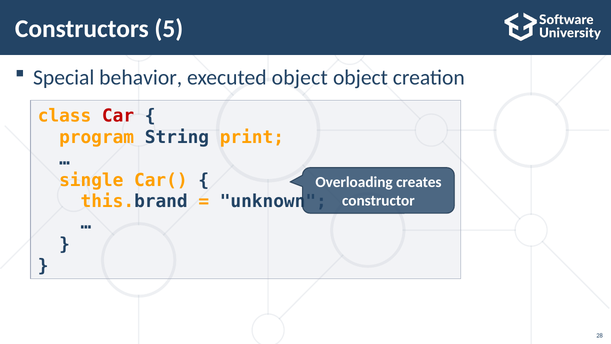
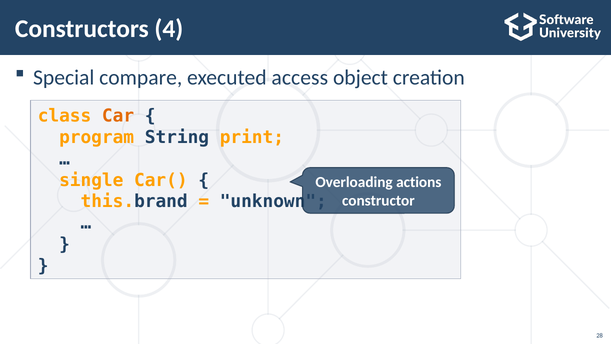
5: 5 -> 4 (169, 29)
behavior: behavior -> compare (141, 78)
executed object: object -> access (300, 78)
Car colour: red -> orange (118, 116)
creates: creates -> actions (419, 182)
